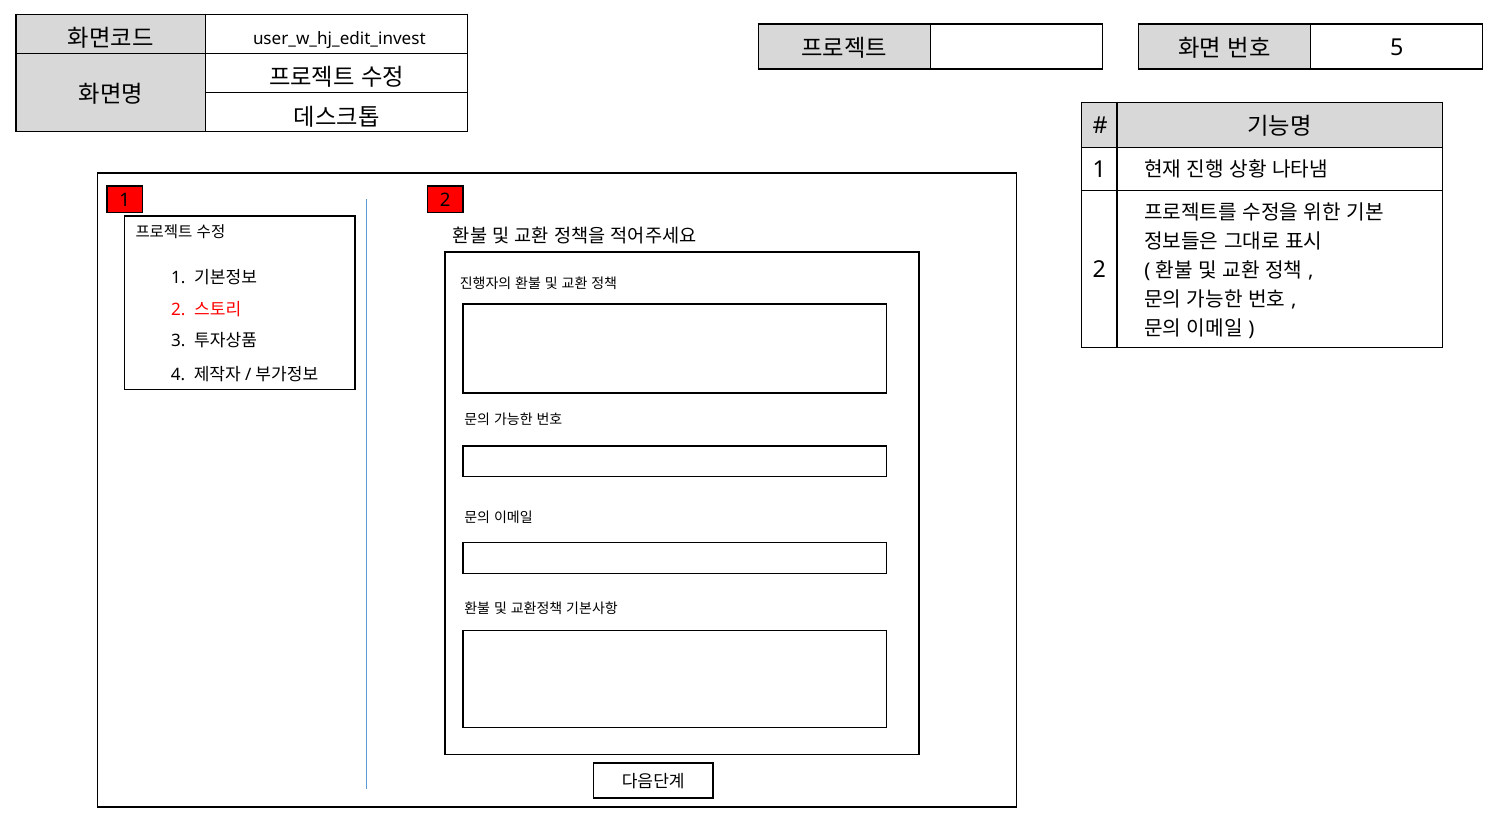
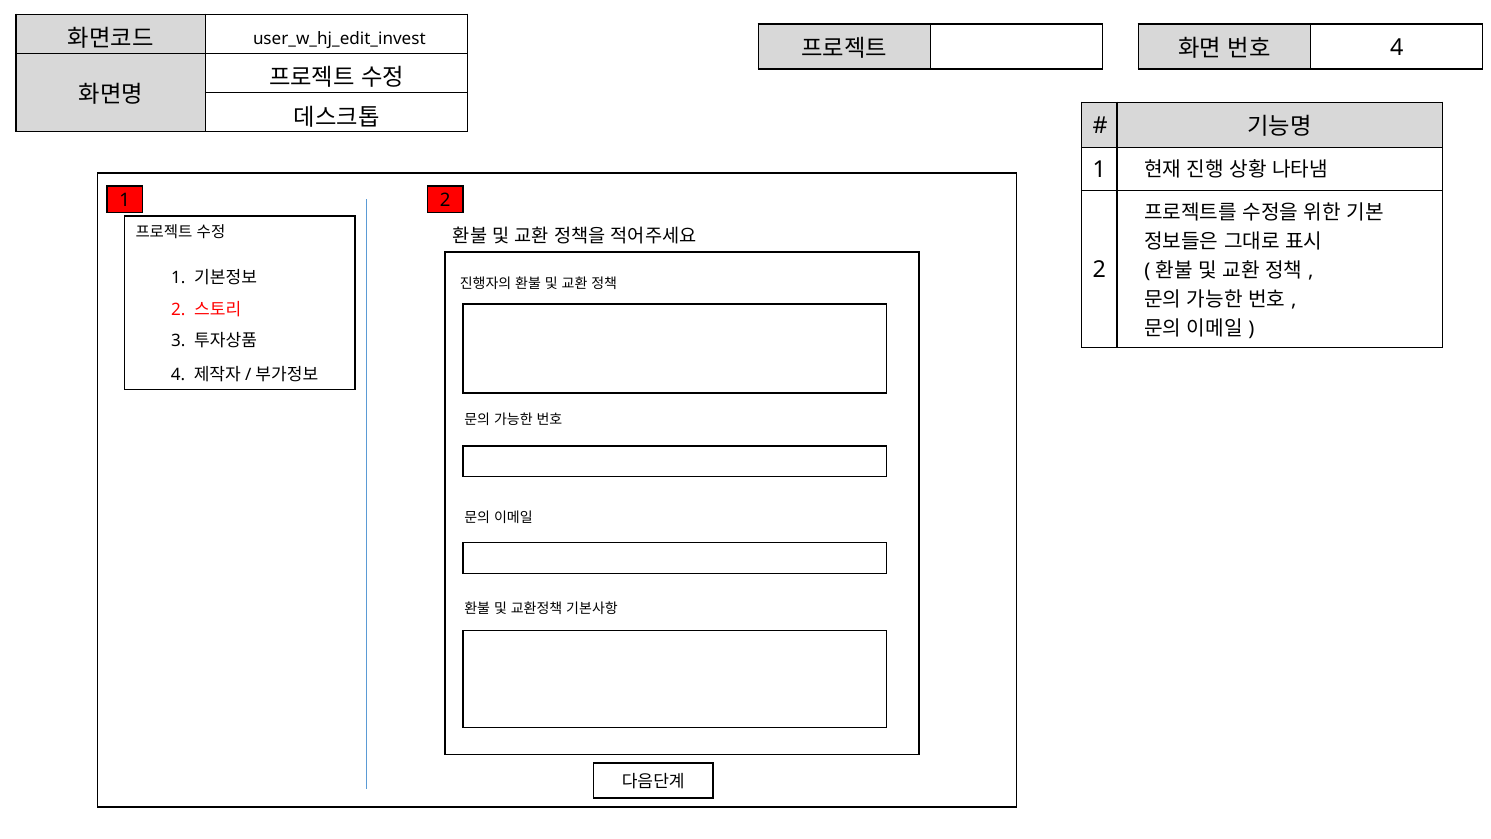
5: 5 -> 4 (1397, 48)
